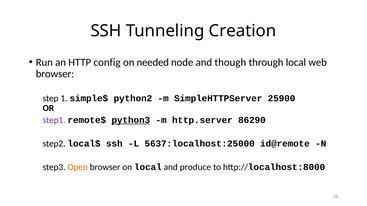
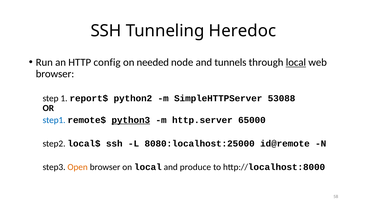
Creation: Creation -> Heredoc (242, 31)
though: though -> tunnels (230, 62)
local underline: none -> present (296, 62)
simple$: simple$ -> report$ (89, 99)
25900: 25900 -> 53088 (282, 99)
step1 colour: purple -> blue (54, 120)
86290: 86290 -> 65000 (252, 120)
5637:localhost:25000: 5637:localhost:25000 -> 8080:localhost:25000 (200, 144)
